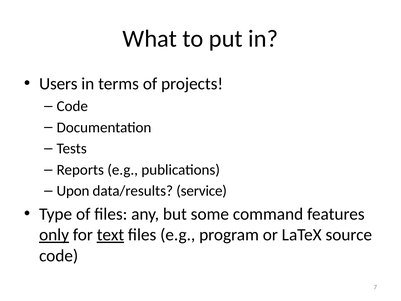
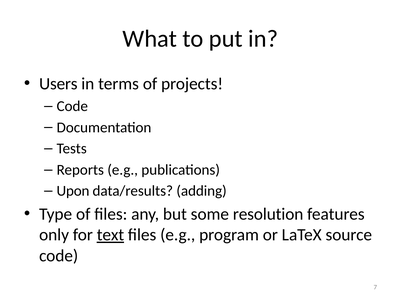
service: service -> adding (202, 191)
command: command -> resolution (268, 214)
only underline: present -> none (54, 235)
